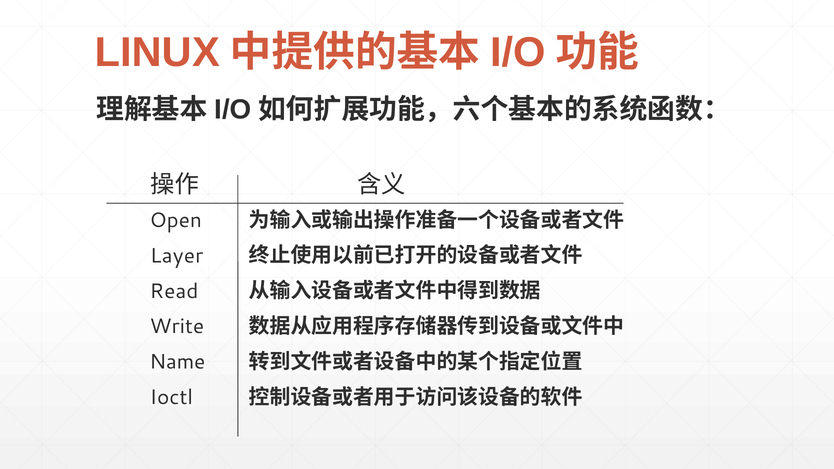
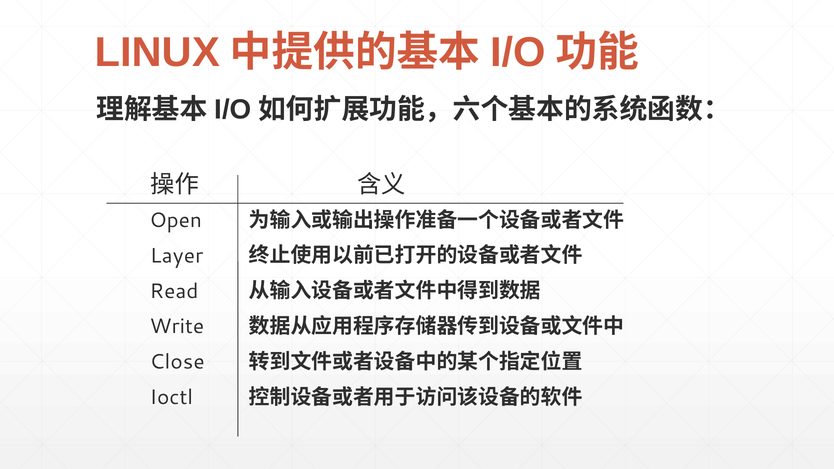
Name: Name -> Close (177, 362)
